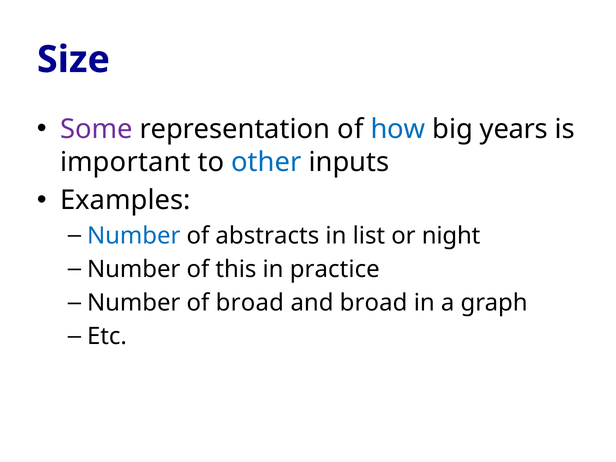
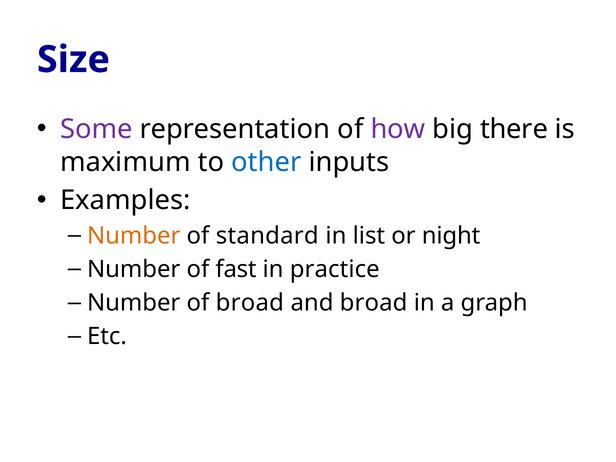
how colour: blue -> purple (398, 129)
years: years -> there (514, 129)
important: important -> maximum (125, 162)
Number colour: blue -> orange (134, 236)
abstracts: abstracts -> standard (267, 236)
this: this -> fast (236, 269)
